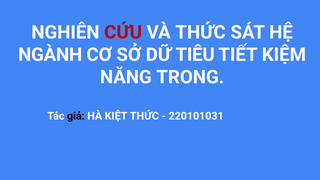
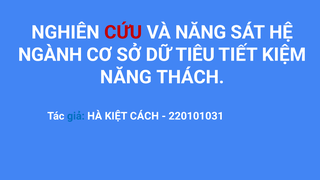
VÀ THỨC: THỨC -> NĂNG (201, 32)
TRONG: TRONG -> THÁCH (190, 77)
giả colour: black -> blue (76, 116)
KIỆT THỨC: THỨC -> CÁCH (144, 116)
